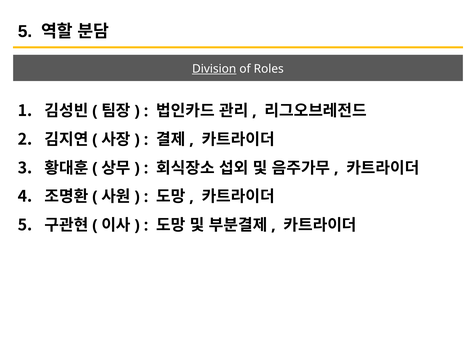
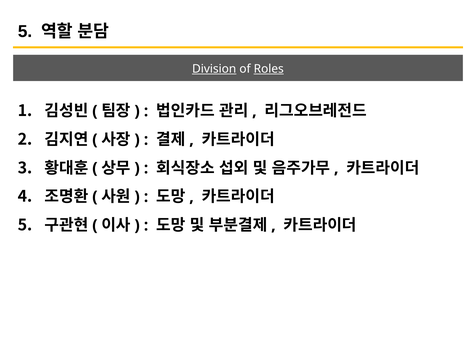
Roles underline: none -> present (269, 69)
